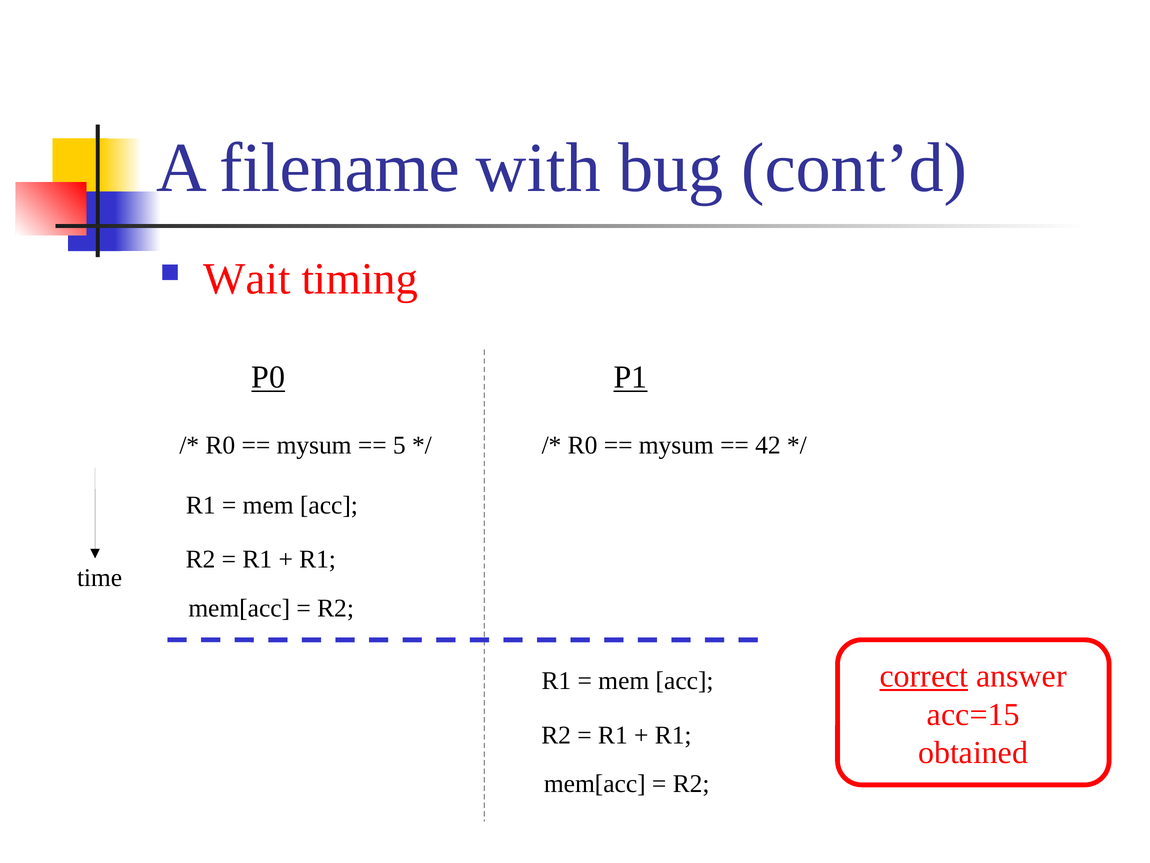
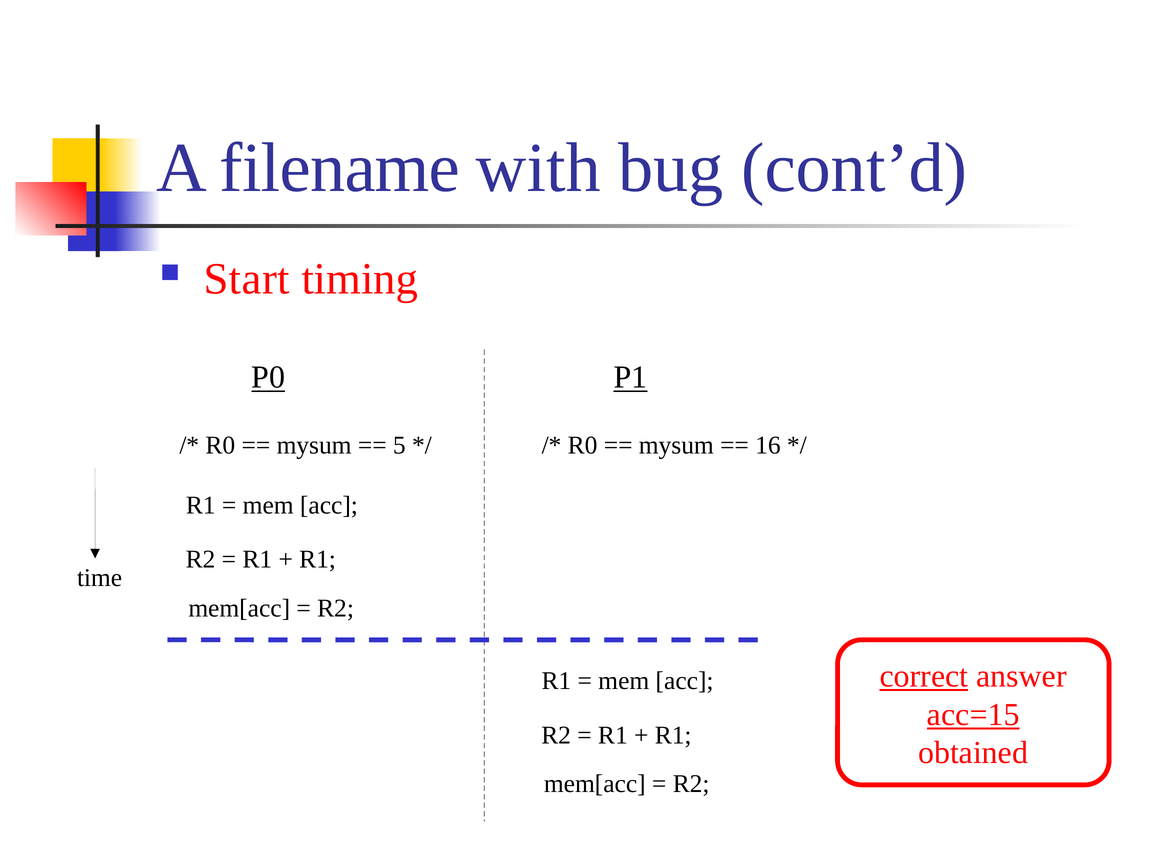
Wait: Wait -> Start (247, 279)
42: 42 -> 16 (768, 445)
acc=15 underline: none -> present (973, 714)
